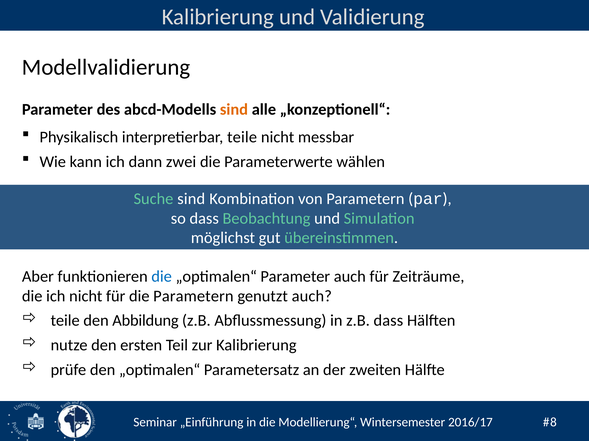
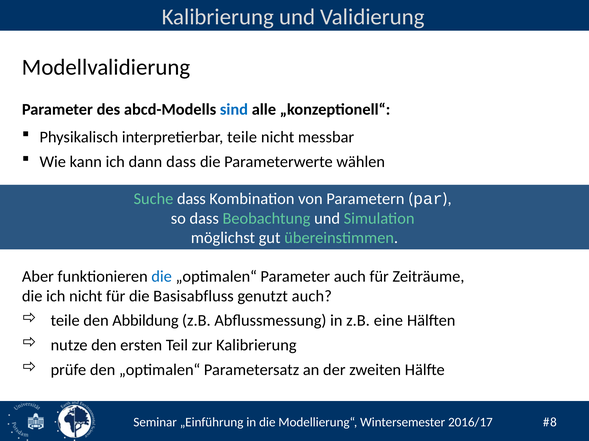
sind colour: orange -> blue (234, 109)
dann zwei: zwei -> dass (181, 162)
Suche sind: sind -> dass (191, 199)
die Parametern: Parametern -> Basisabfluss (193, 297)
z.B dass: dass -> eine (388, 321)
